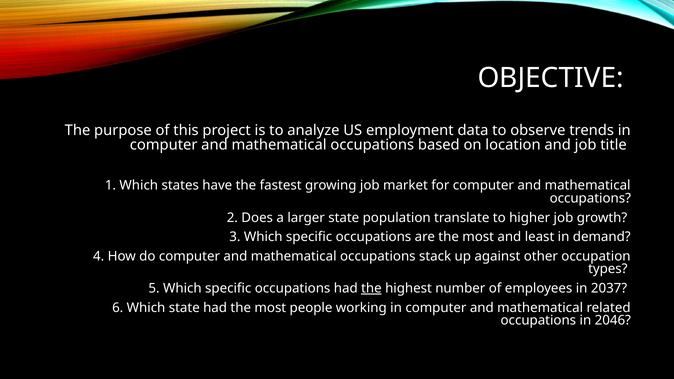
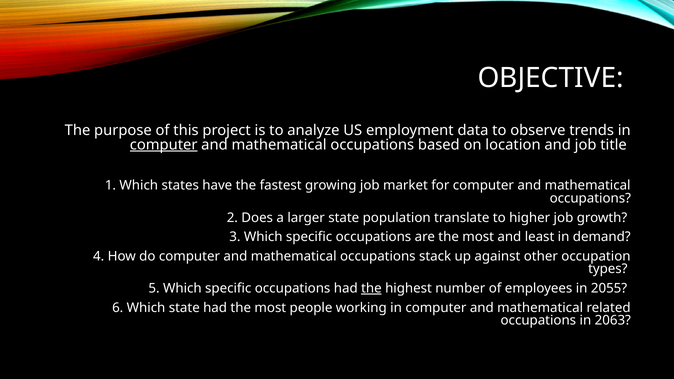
computer underline: none -> present (164, 145)
2037: 2037 -> 2055 (609, 288)
2046: 2046 -> 2063 (613, 321)
